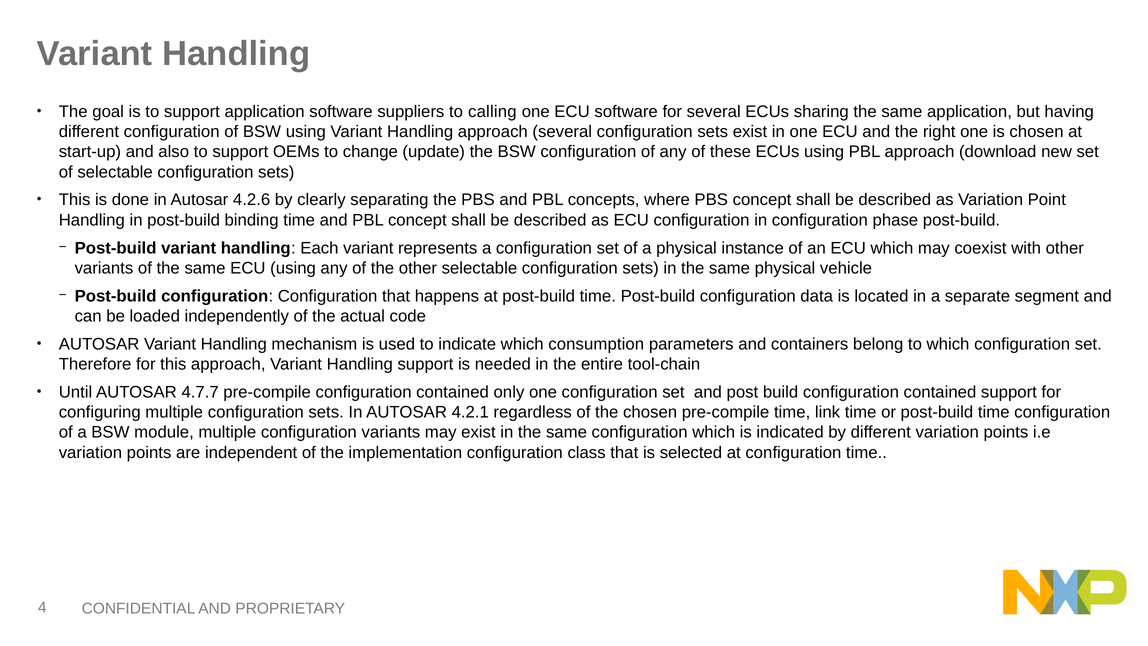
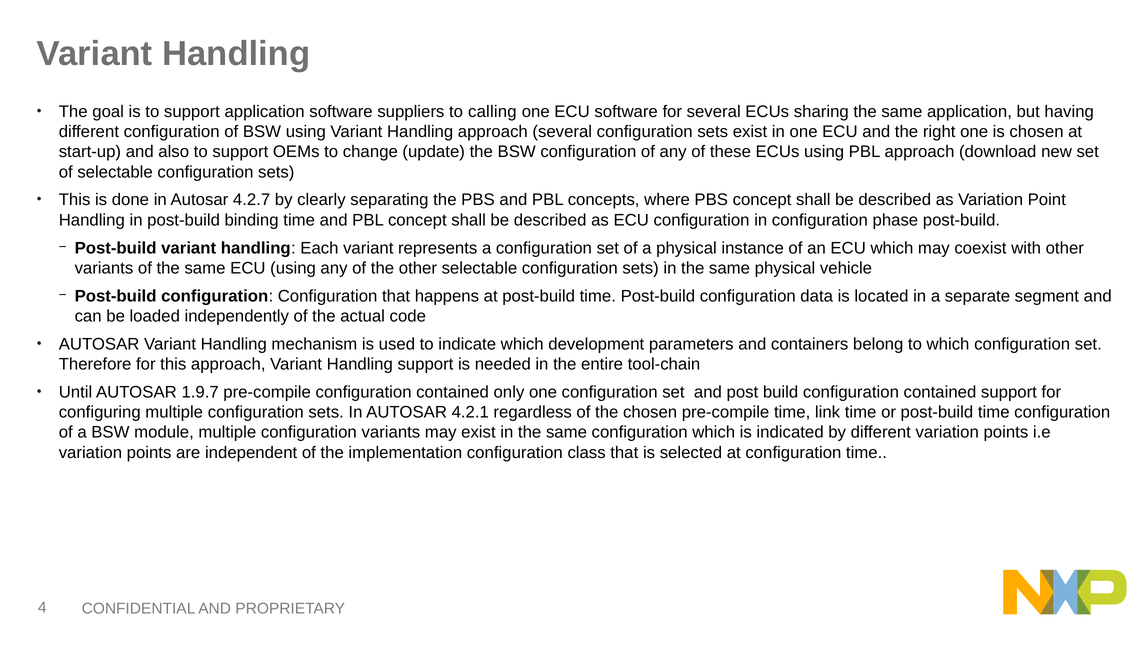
4.2.6: 4.2.6 -> 4.2.7 (252, 200)
consumption: consumption -> development (596, 344)
4.7.7: 4.7.7 -> 1.9.7 (200, 392)
